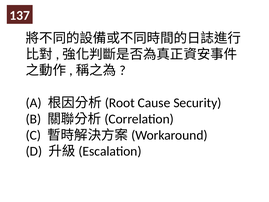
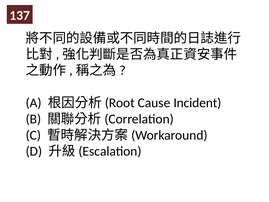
Security: Security -> Incident (197, 103)
